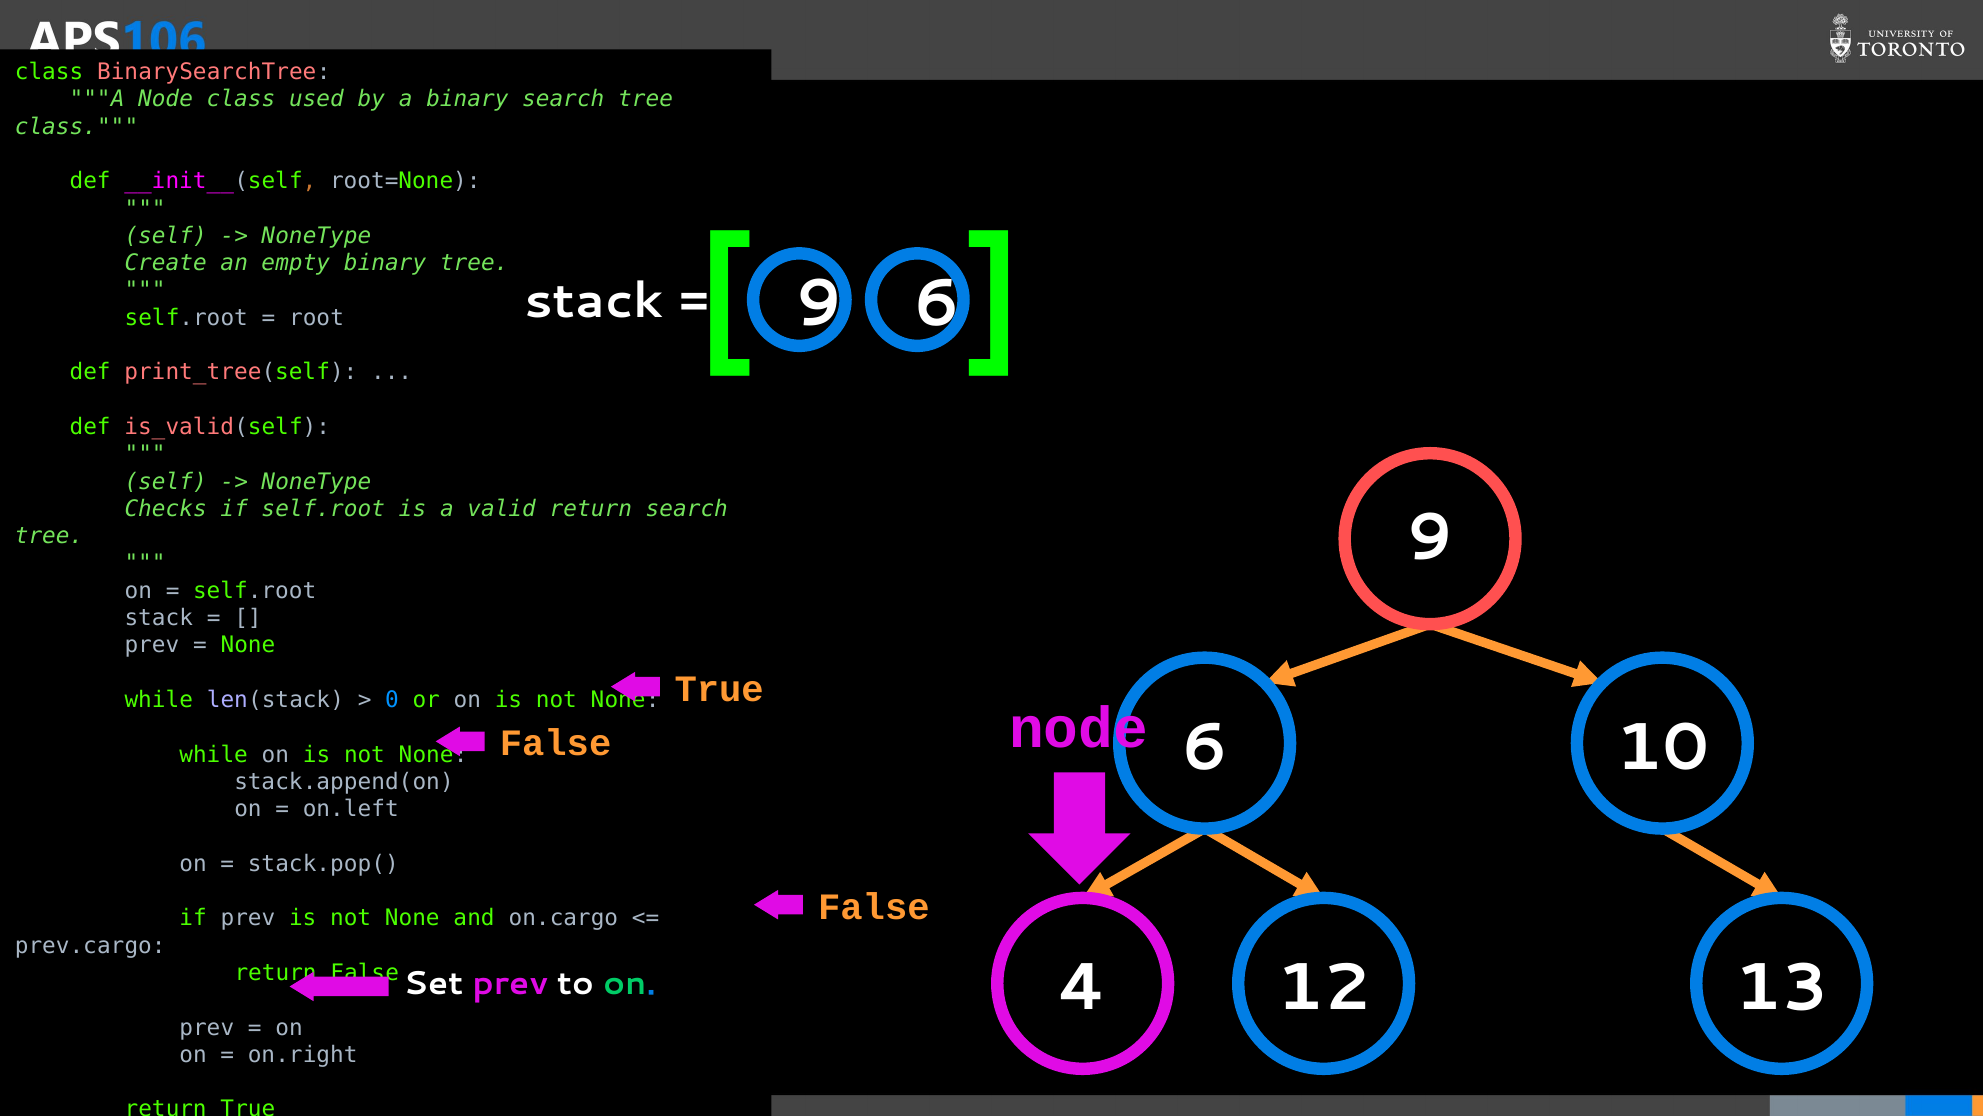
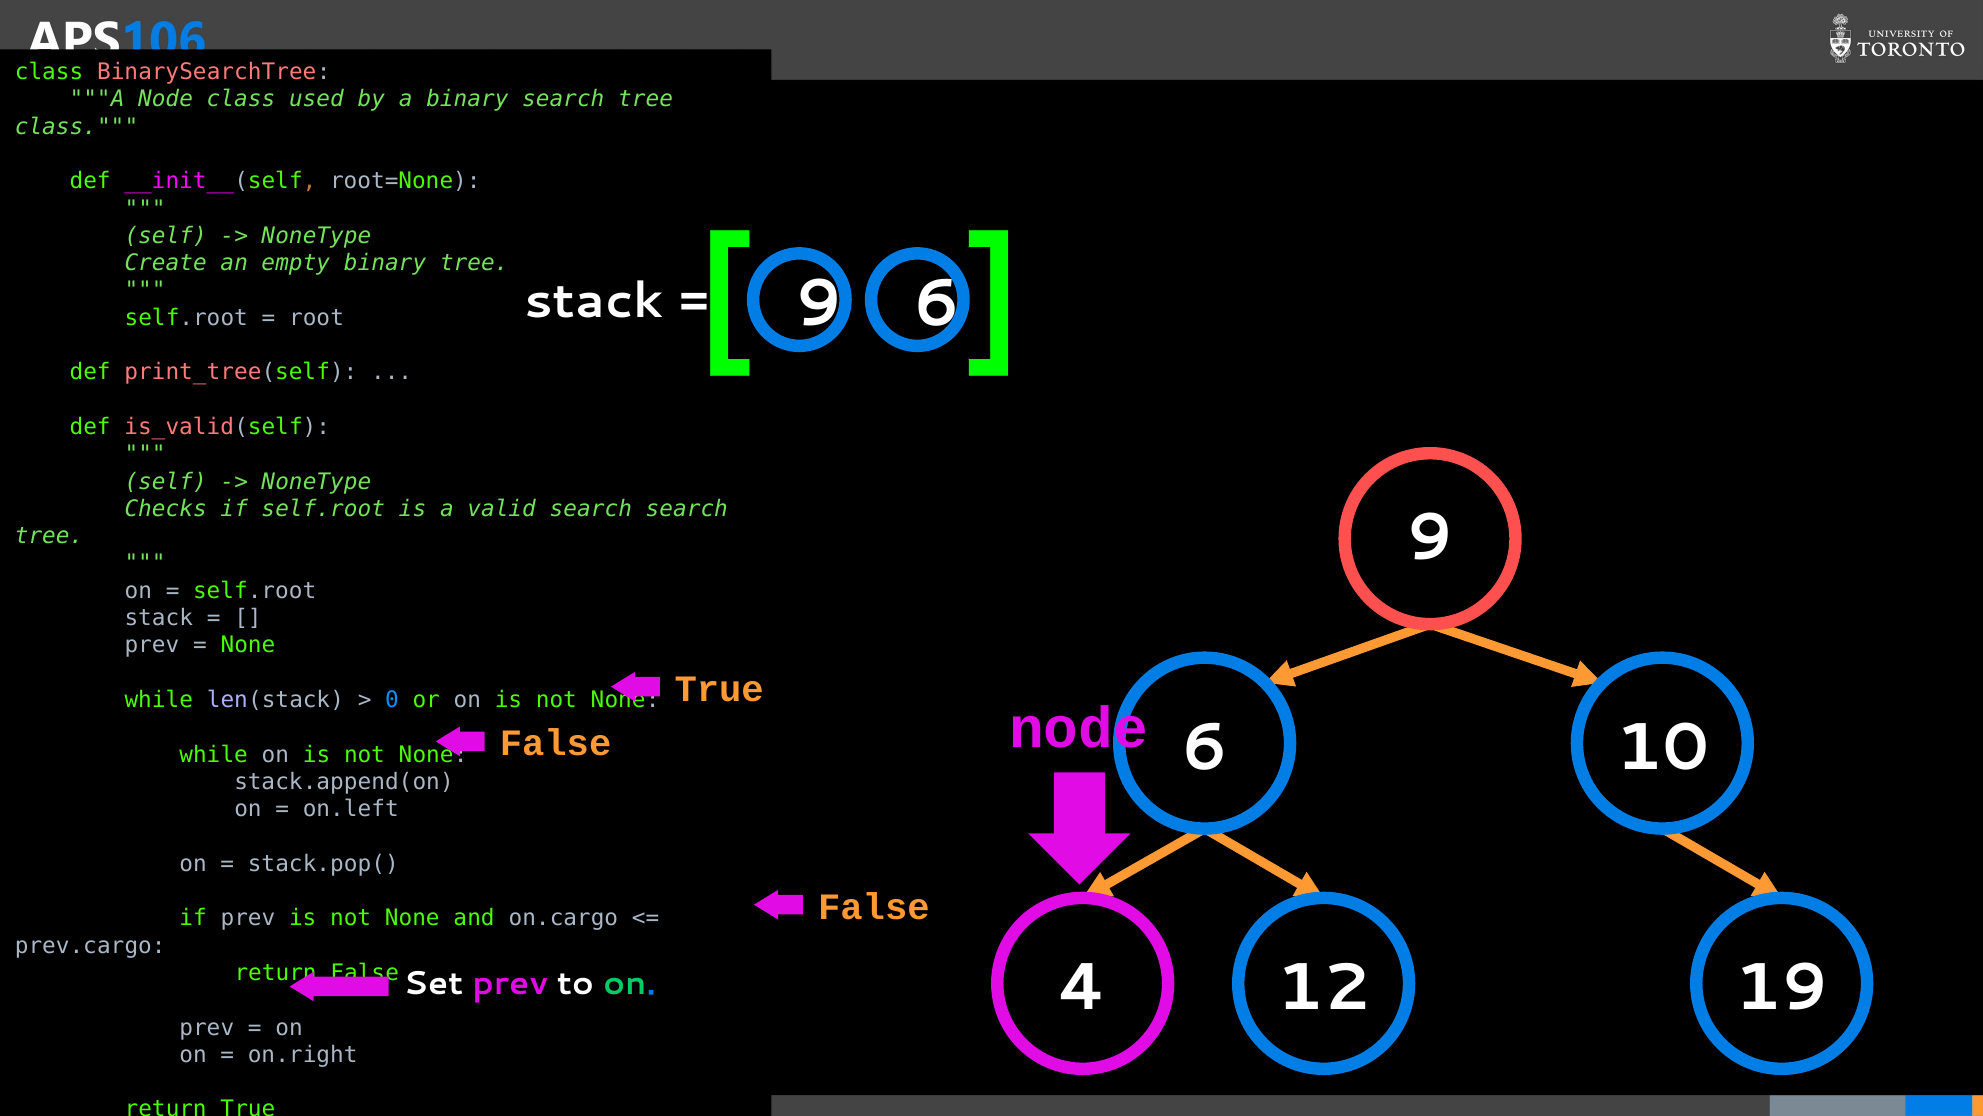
valid return: return -> search (591, 509)
13: 13 -> 19 (1782, 987)
